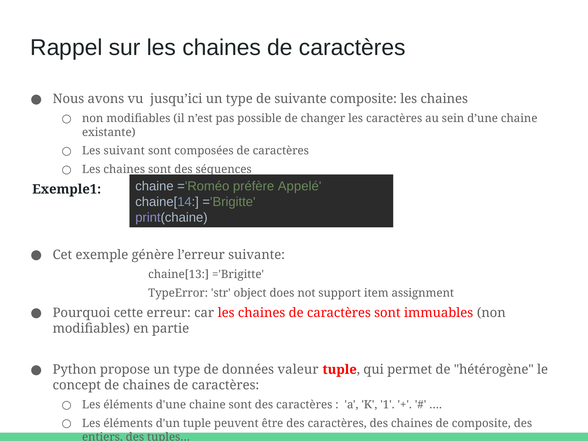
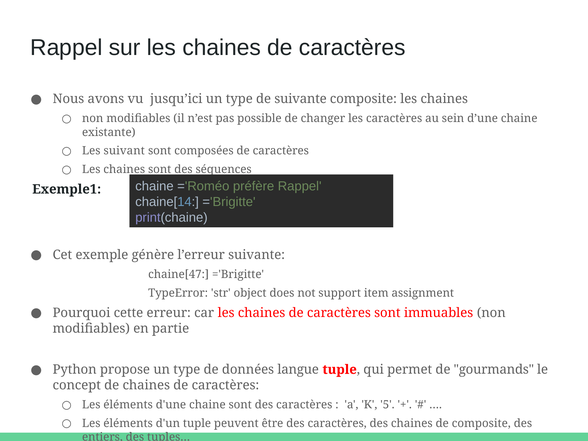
préfère Appelé: Appelé -> Rappel (300, 186)
chaine[13: chaine[13 -> chaine[47 (179, 274)
valeur: valeur -> langue (298, 370)
hétérogène: hétérogène -> gourmands (494, 370)
1: 1 -> 5 (387, 405)
